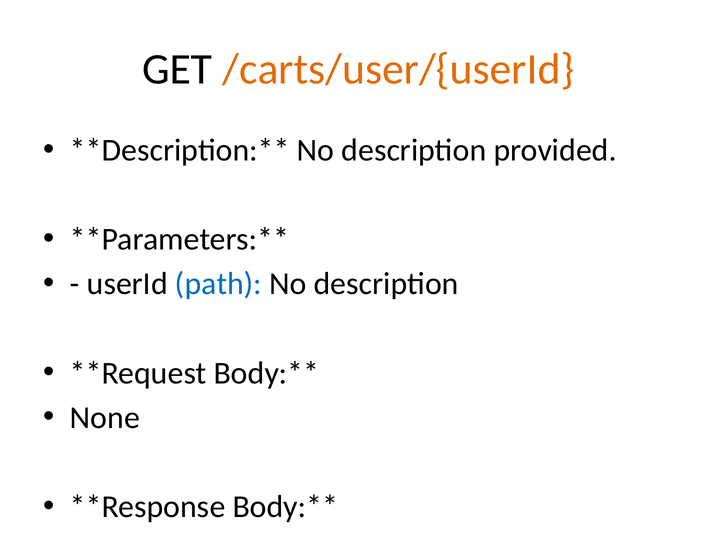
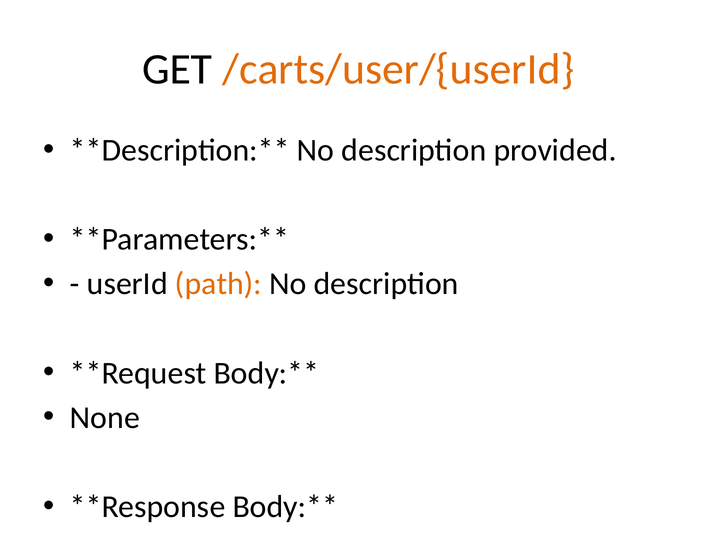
path colour: blue -> orange (218, 284)
